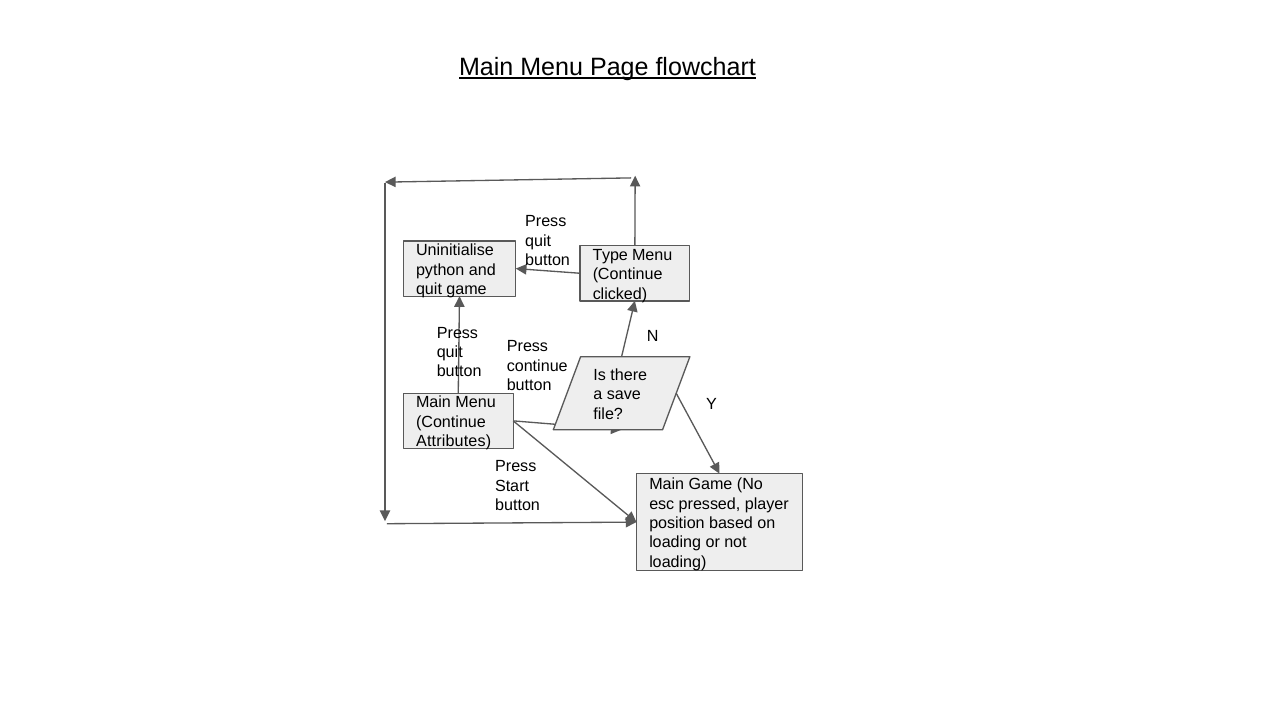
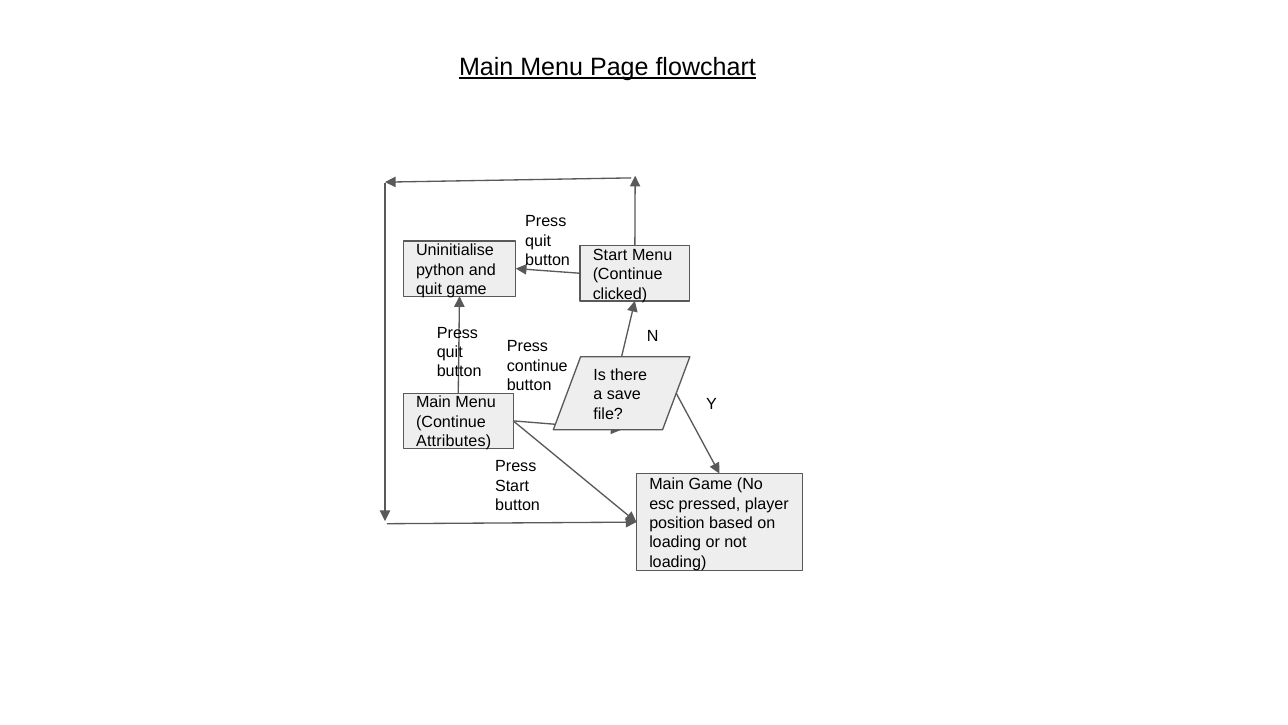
Type: Type -> Start (610, 255)
